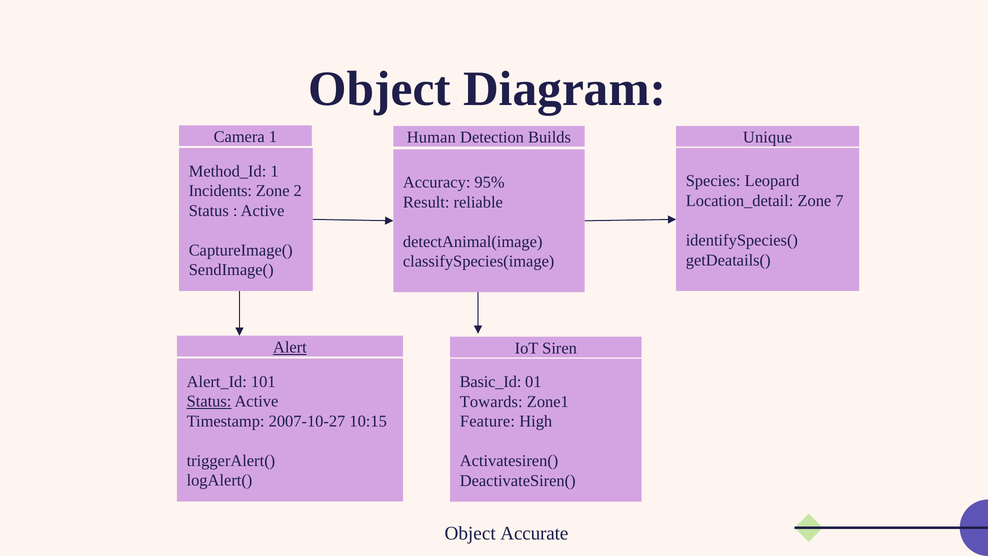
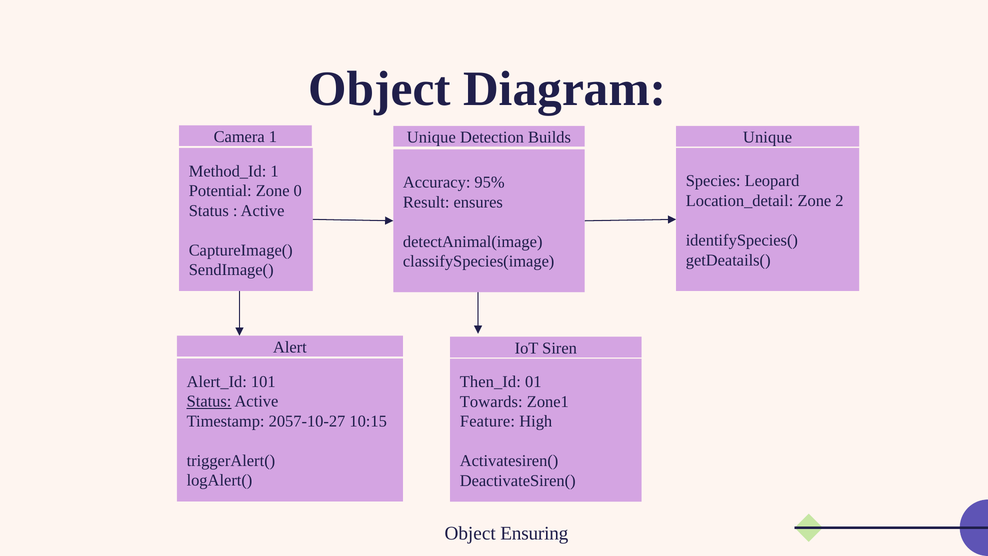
Human: Human -> Unique (431, 137)
Incidents: Incidents -> Potential (220, 191)
2: 2 -> 0 (298, 191)
7: 7 -> 2 (839, 201)
reliable: reliable -> ensures (478, 202)
Alert underline: present -> none (290, 347)
Basic_Id: Basic_Id -> Then_Id (490, 382)
2007-10-27: 2007-10-27 -> 2057-10-27 (307, 421)
Accurate: Accurate -> Ensuring (534, 533)
